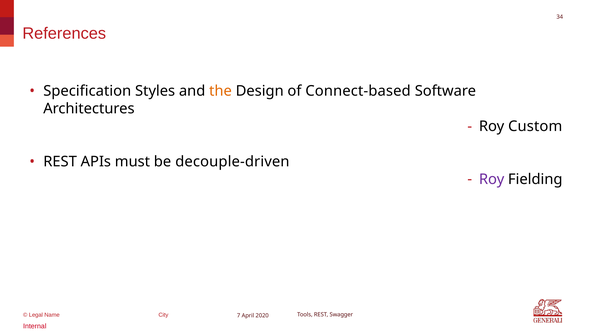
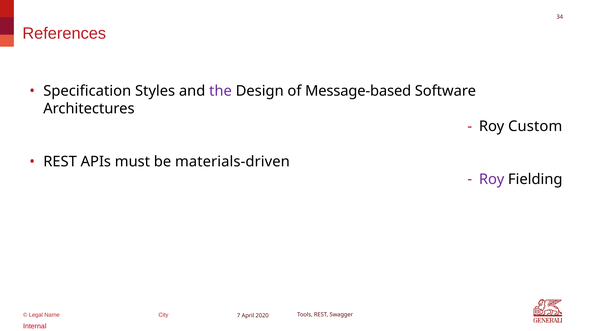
the colour: orange -> purple (220, 91)
Connect-based: Connect-based -> Message-based (358, 91)
decouple-driven: decouple-driven -> materials-driven (232, 162)
